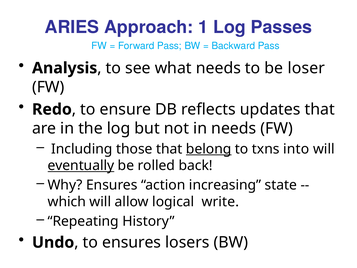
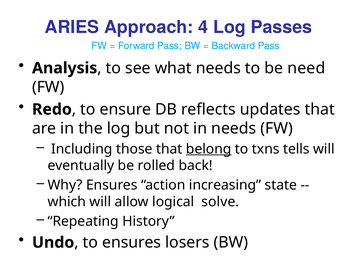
1: 1 -> 4 (203, 27)
loser: loser -> need (306, 68)
into: into -> tells (296, 149)
eventually underline: present -> none (81, 165)
write: write -> solve (220, 202)
